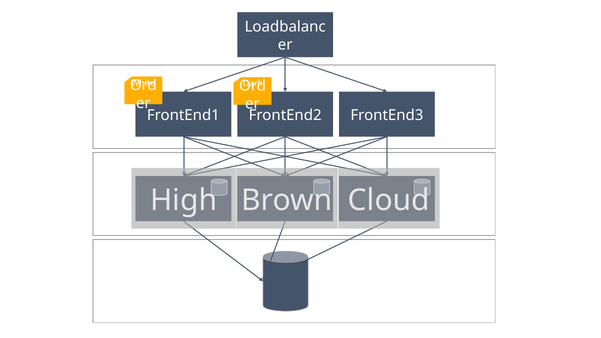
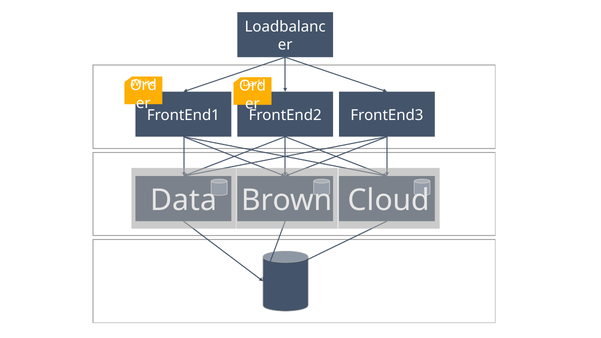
High: High -> Data (184, 200)
